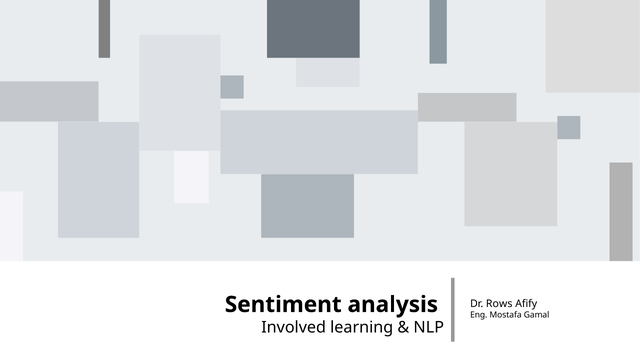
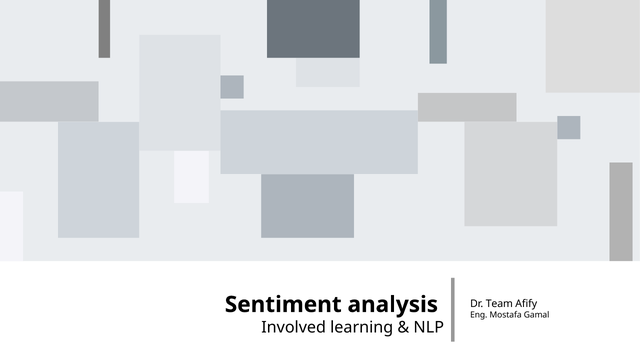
Rows: Rows -> Team (499, 304)
